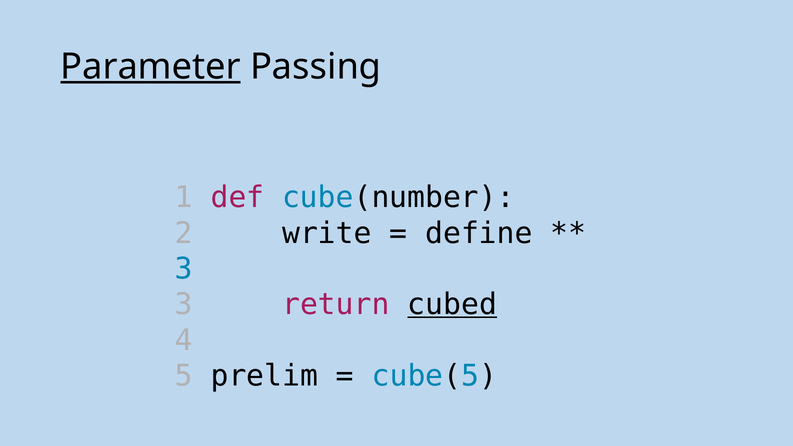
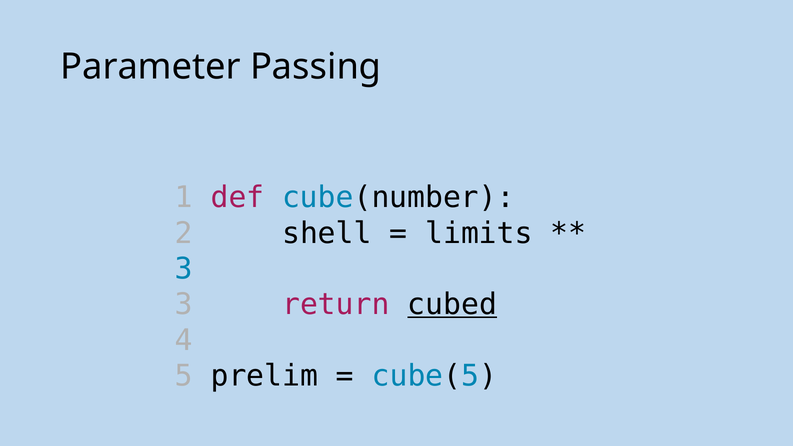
Parameter underline: present -> none (151, 67)
write: write -> shell (327, 233)
define: define -> limits (479, 233)
